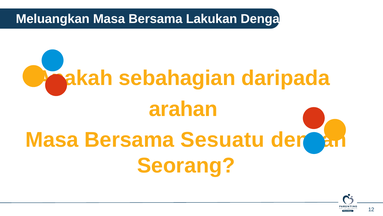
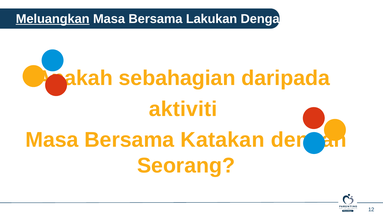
Meluangkan underline: none -> present (53, 19)
arahan: arahan -> aktiviti (183, 109)
Sesuatu: Sesuatu -> Katakan (222, 140)
